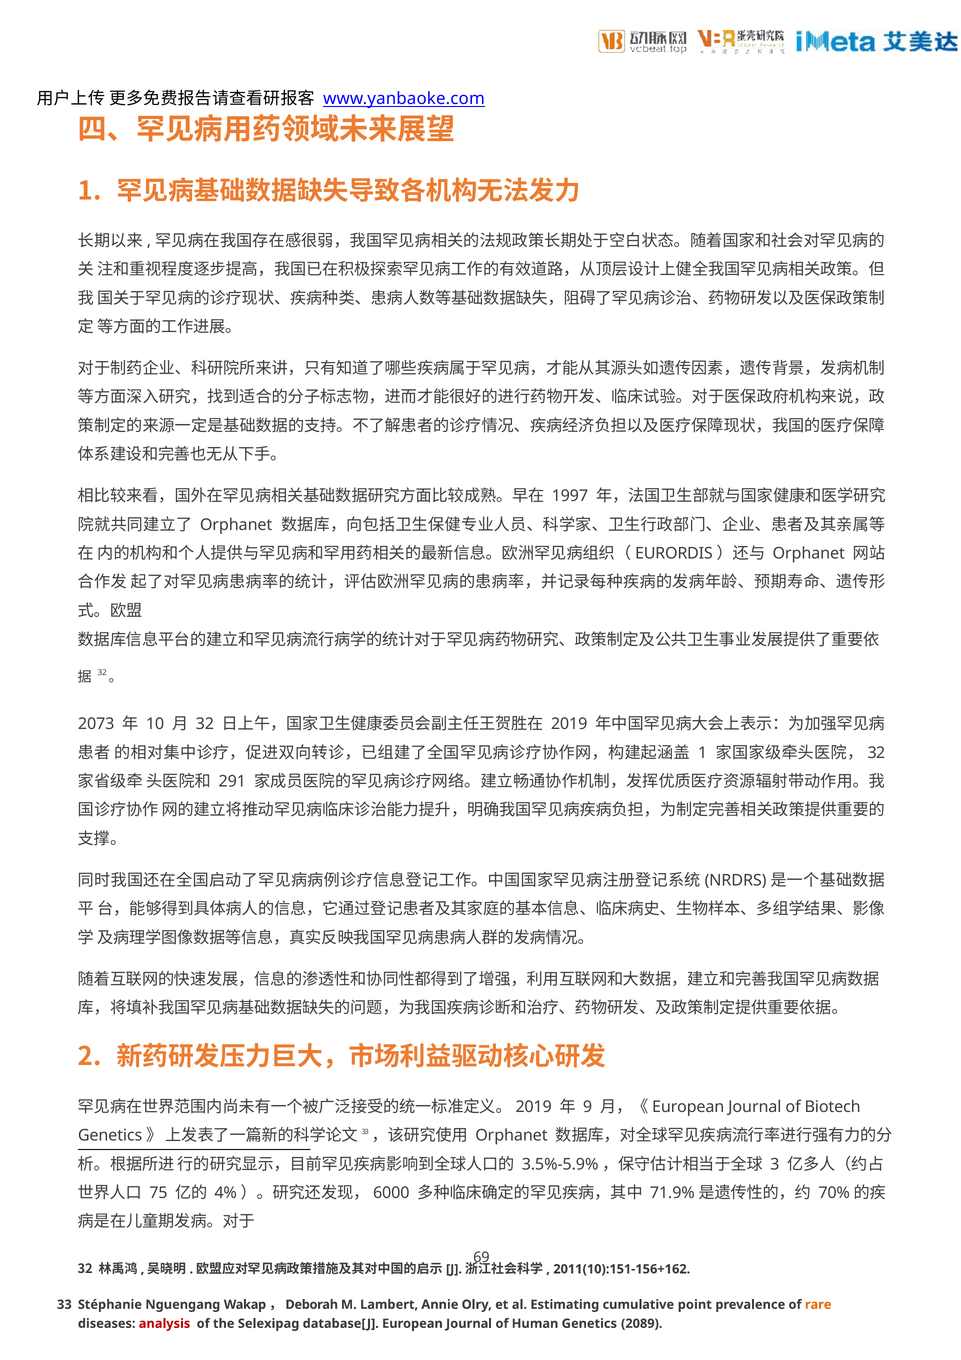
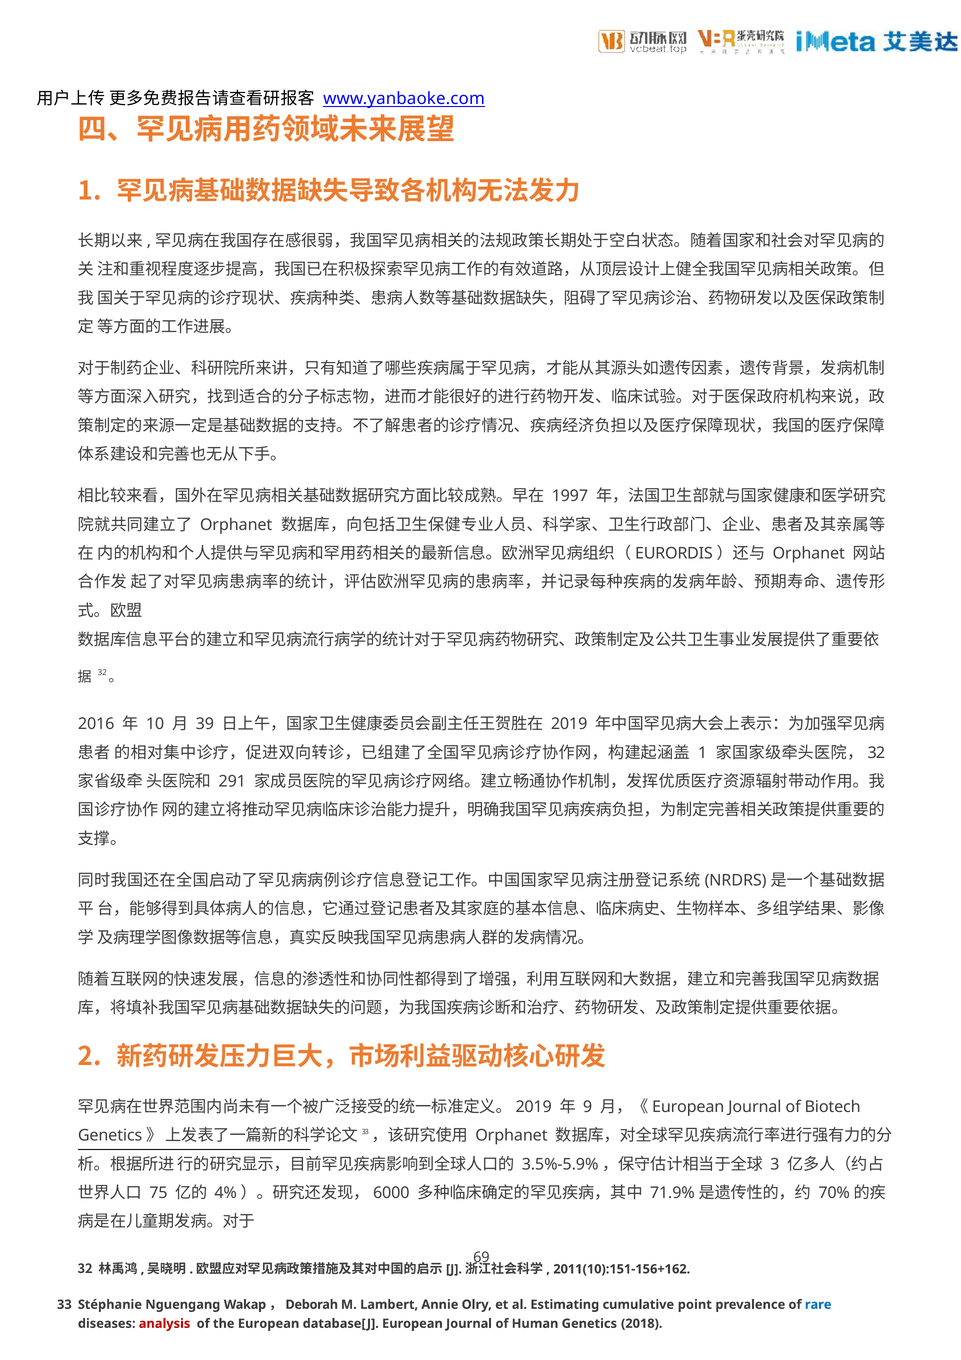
2073: 2073 -> 2016 (96, 724)
32: 32 -> 39 (205, 724)
rare colour: orange -> blue (818, 1305)
the Selexipag: Selexipag -> European (269, 1324)
2089: 2089 -> 2018 (642, 1324)
